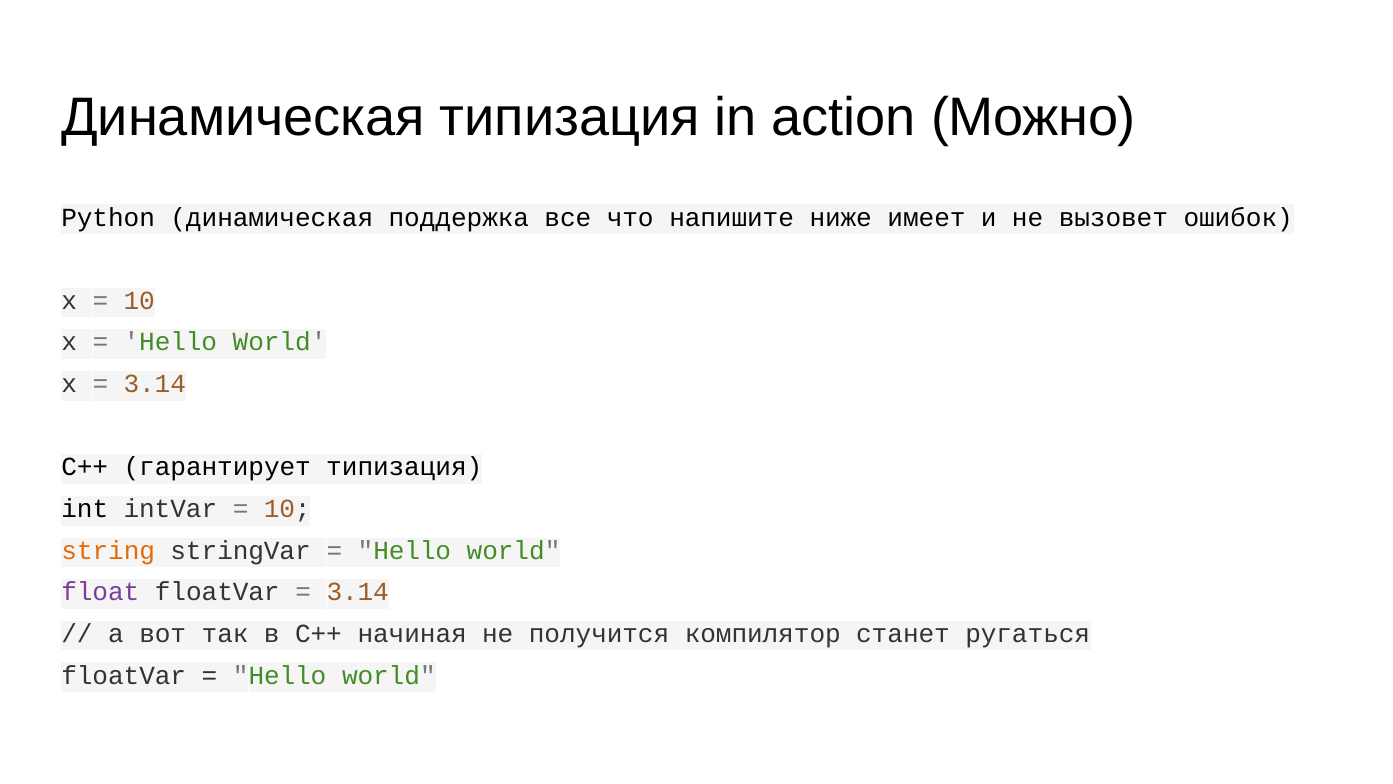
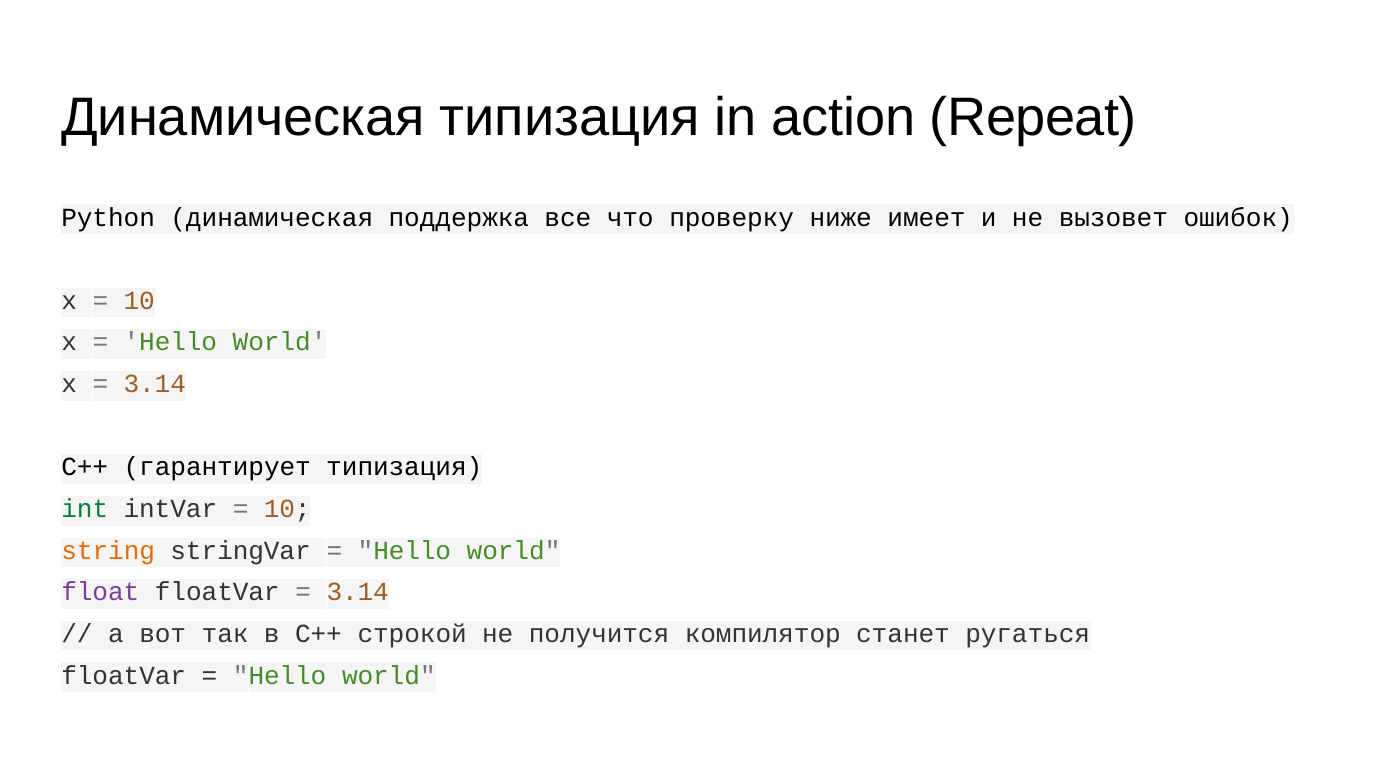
Можно: Можно -> Repeat (1033, 118)
напишите: напишите -> проверку (732, 217)
int colour: black -> green (85, 509)
начиная: начиная -> строкой (412, 634)
